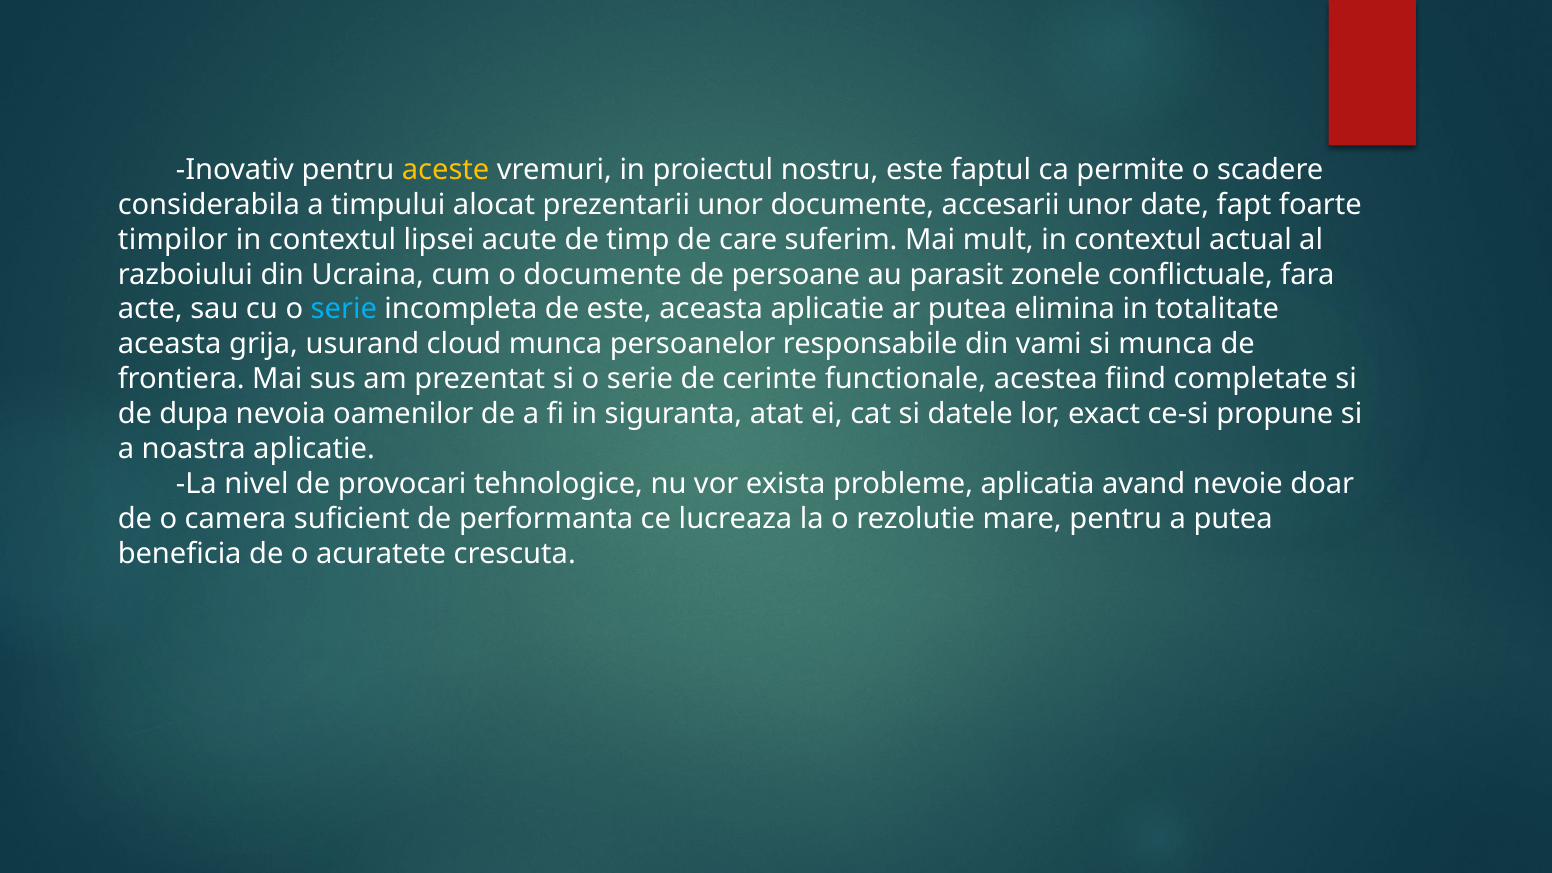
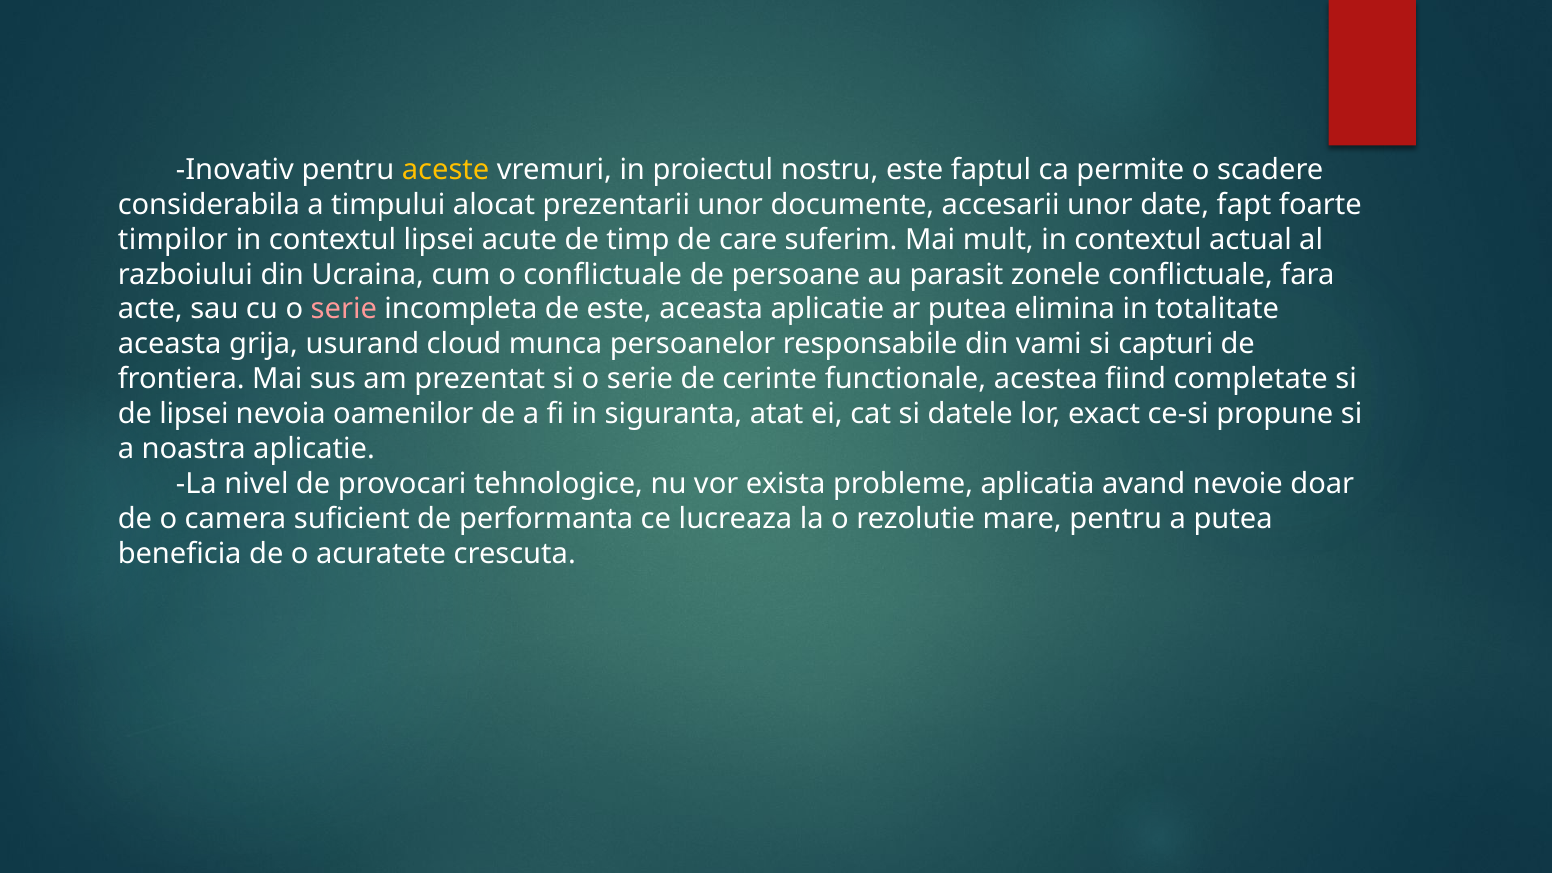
o documente: documente -> conflictuale (603, 274)
serie colour: light blue -> pink (344, 309)
si munca: munca -> capturi (1166, 344)
de dupa: dupa -> lipsei (194, 414)
